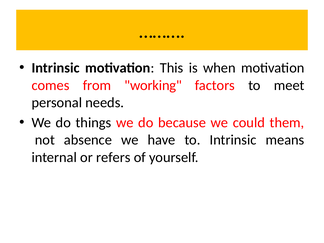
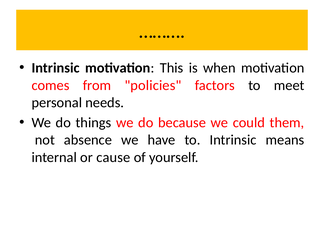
working: working -> policies (153, 85)
refers: refers -> cause (113, 157)
